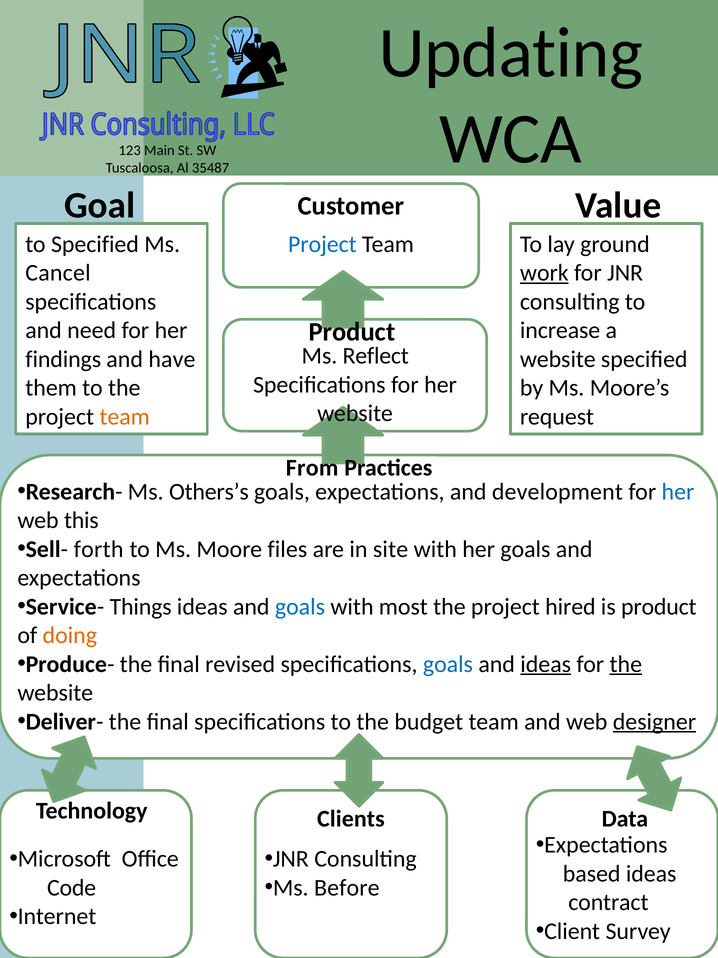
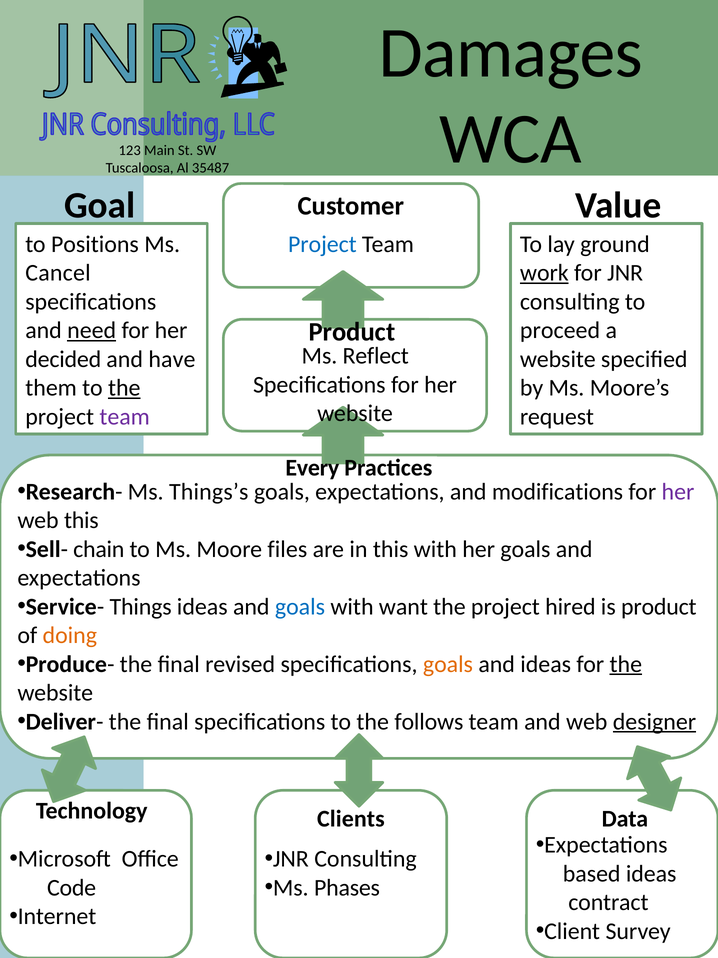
Updating: Updating -> Damages (511, 53)
to Specified: Specified -> Positions (95, 244)
need underline: none -> present (92, 330)
increase: increase -> proceed (560, 330)
findings: findings -> decided (63, 359)
the underline: none -> present (124, 388)
team colour: orange -> purple (125, 416)
From: From -> Every (312, 467)
Others’s: Others’s -> Things’s (209, 491)
development: development -> modifications (557, 491)
her colour: blue -> purple (678, 491)
forth: forth -> chain (99, 549)
in site: site -> this (391, 549)
most: most -> want (403, 606)
goals colour: blue -> orange (448, 664)
ideas underline: present -> none (546, 664)
budget: budget -> follows (429, 721)
Before: Before -> Phases (347, 887)
